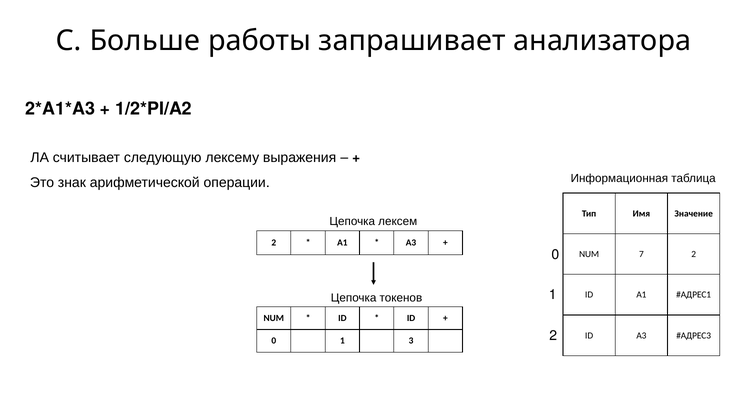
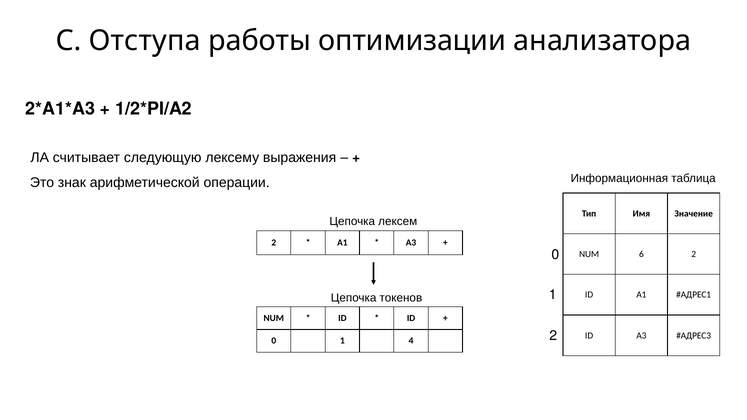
Больше: Больше -> Отступа (145, 41)
запрашивает: запрашивает -> оптимизации (412, 41)
7: 7 -> 6 (641, 254)
3: 3 -> 4 (411, 341)
